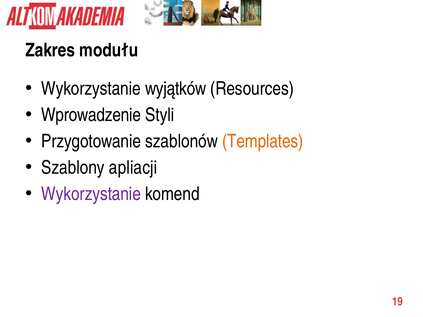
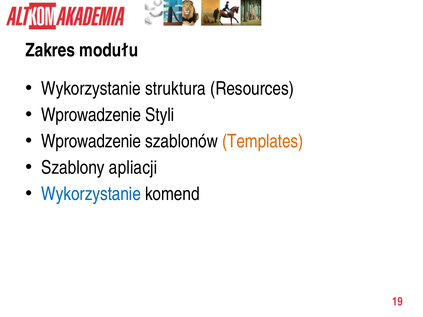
wyjątków: wyjątków -> struktura (176, 89)
Przygotowanie: Przygotowanie -> Wprowadzenie (91, 141)
Wykorzystanie colour: purple -> blue (91, 194)
